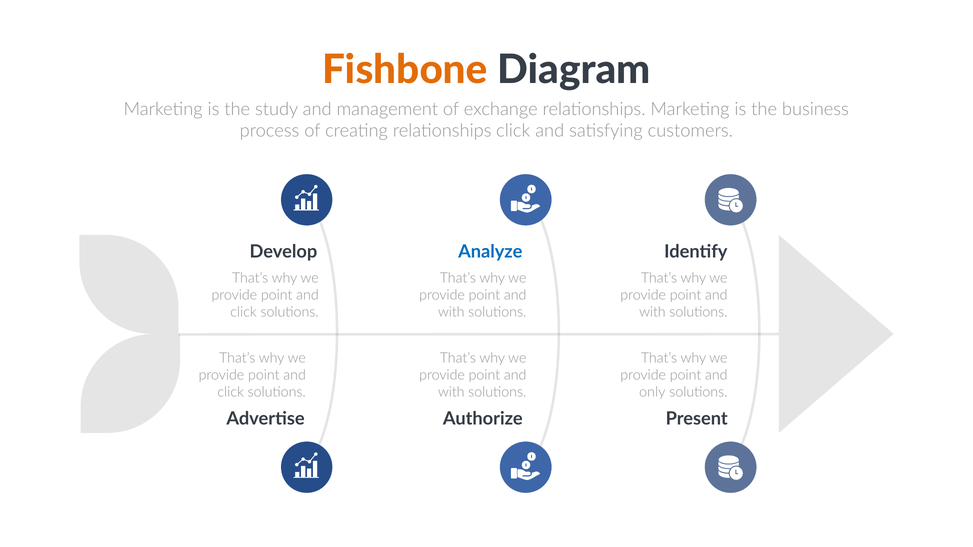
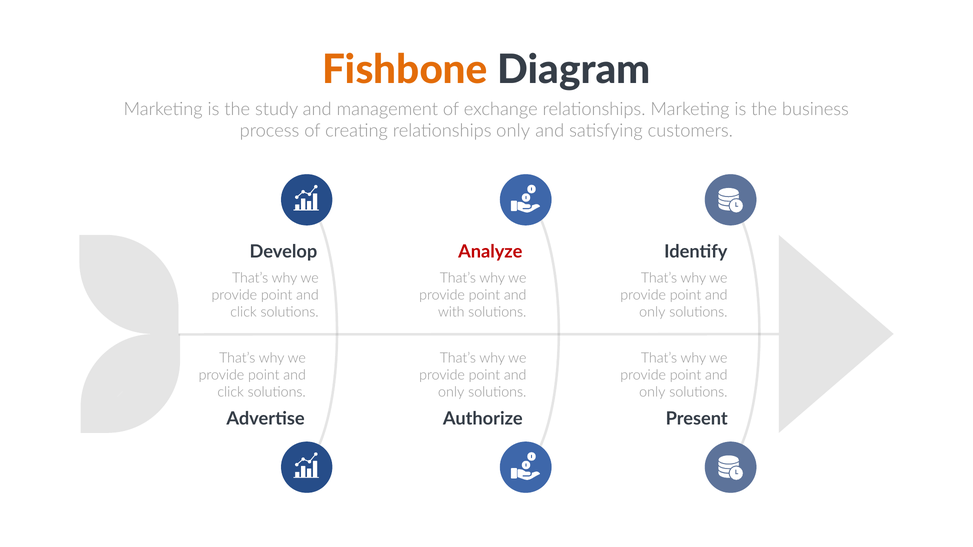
relationships click: click -> only (513, 131)
Analyze colour: blue -> red (490, 252)
with: with -> only (652, 312)
with: with -> only (451, 393)
